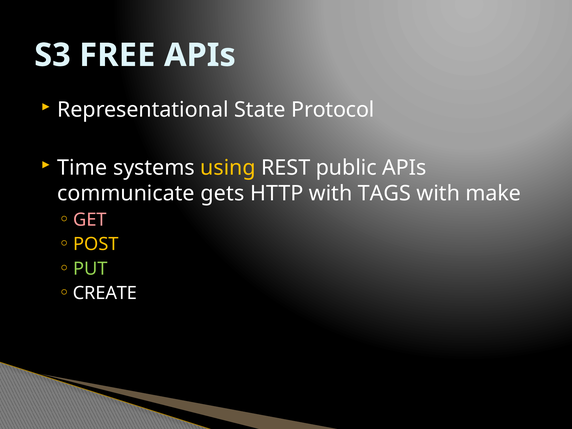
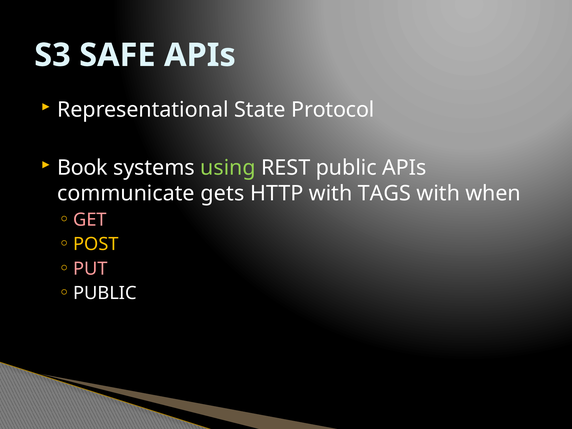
FREE: FREE -> SAFE (117, 55)
Time: Time -> Book (82, 168)
using colour: yellow -> light green (228, 168)
make: make -> when (493, 194)
PUT colour: light green -> pink (90, 269)
CREATE: CREATE -> PUBLIC (105, 293)
